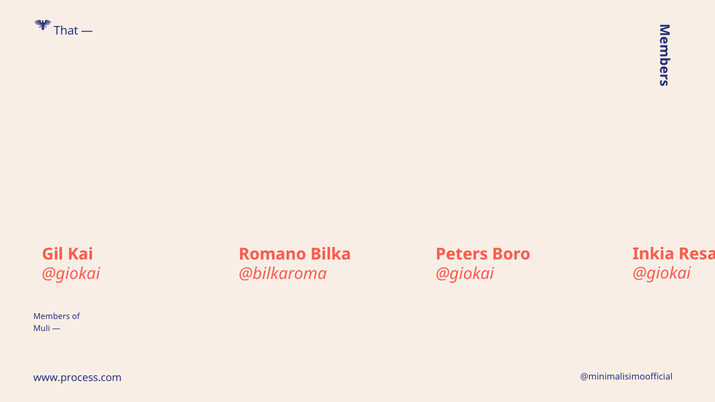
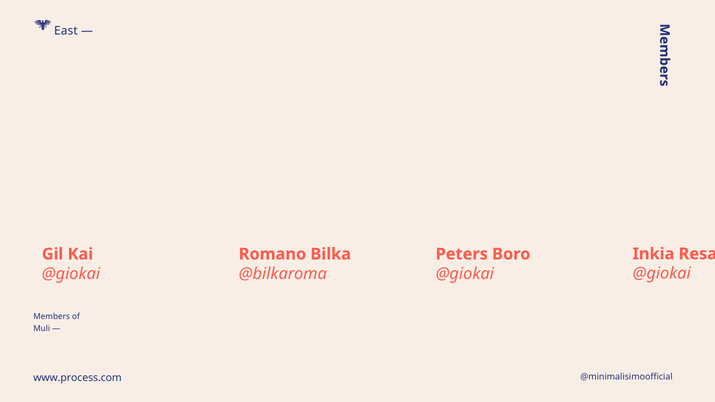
That: That -> East (66, 31)
